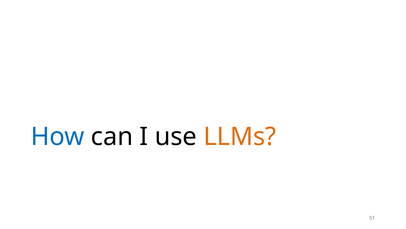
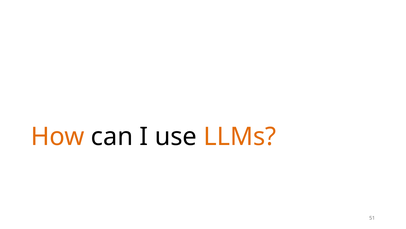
How colour: blue -> orange (58, 137)
